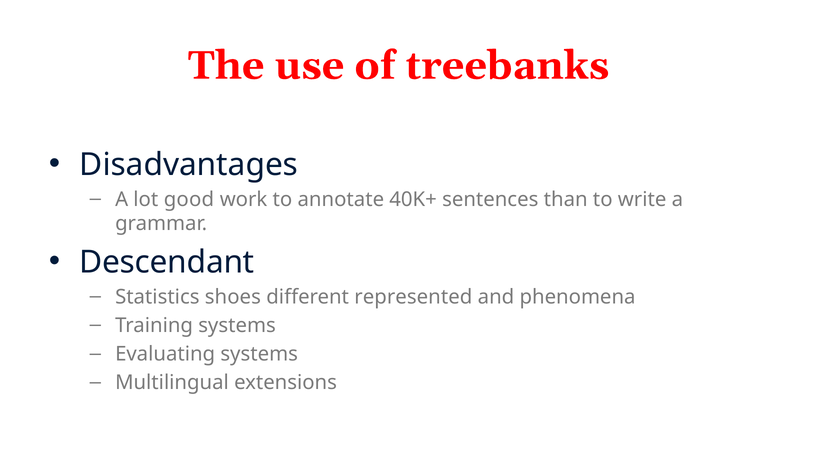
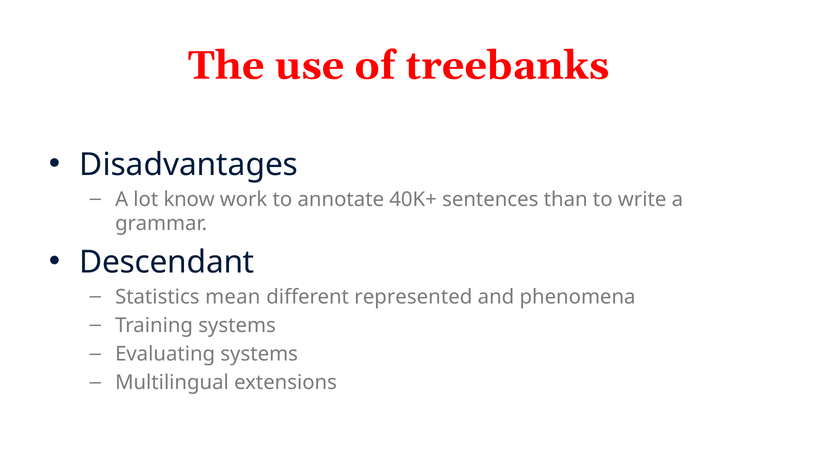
good: good -> know (189, 199)
shoes: shoes -> mean (233, 296)
